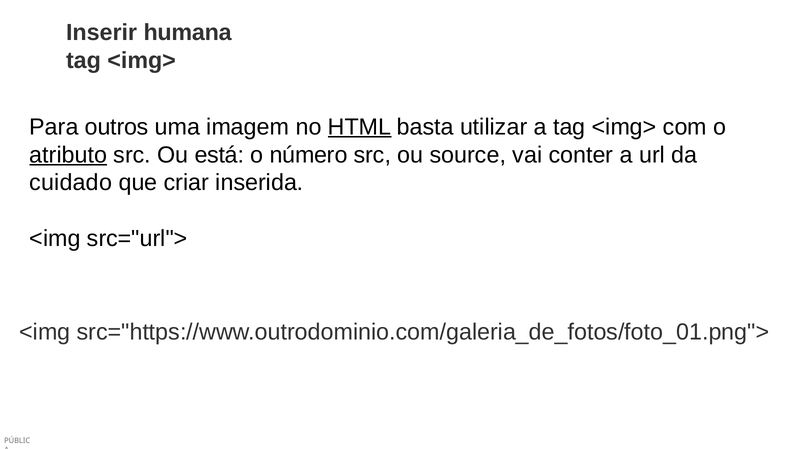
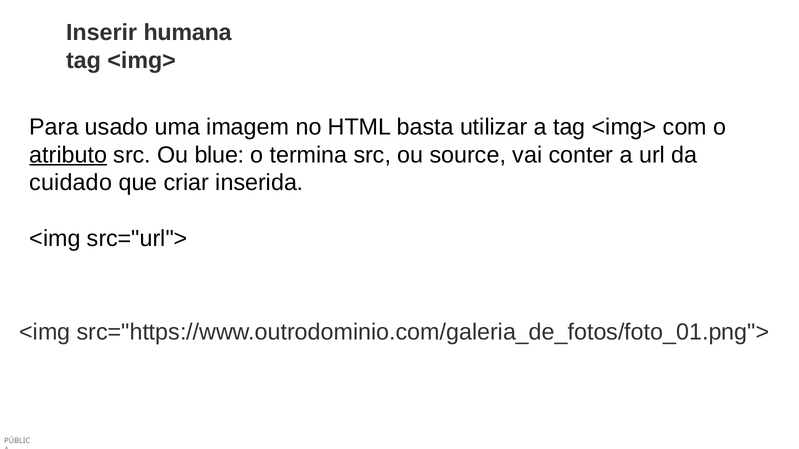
outros: outros -> usado (117, 127)
HTML underline: present -> none (360, 127)
está: está -> blue (219, 155)
número: número -> termina (308, 155)
